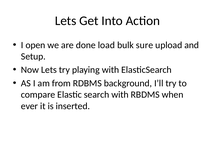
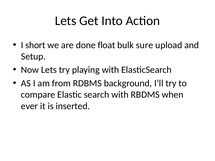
open: open -> short (35, 45)
load: load -> float (107, 45)
